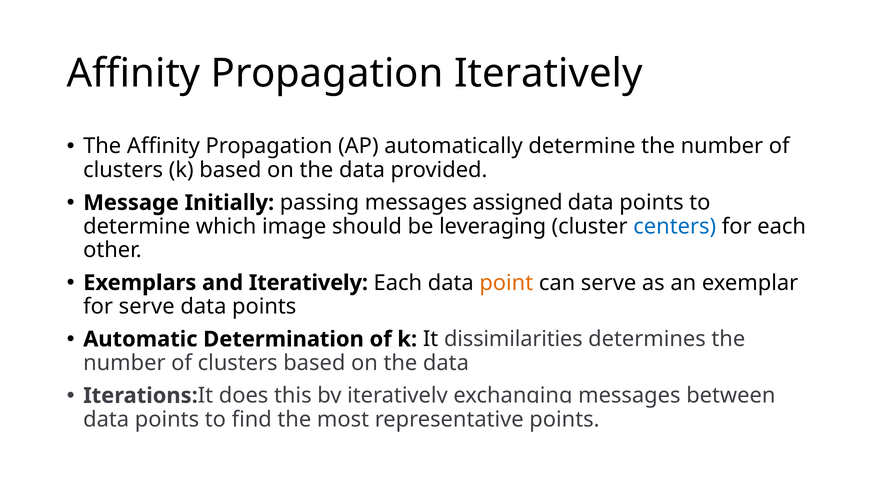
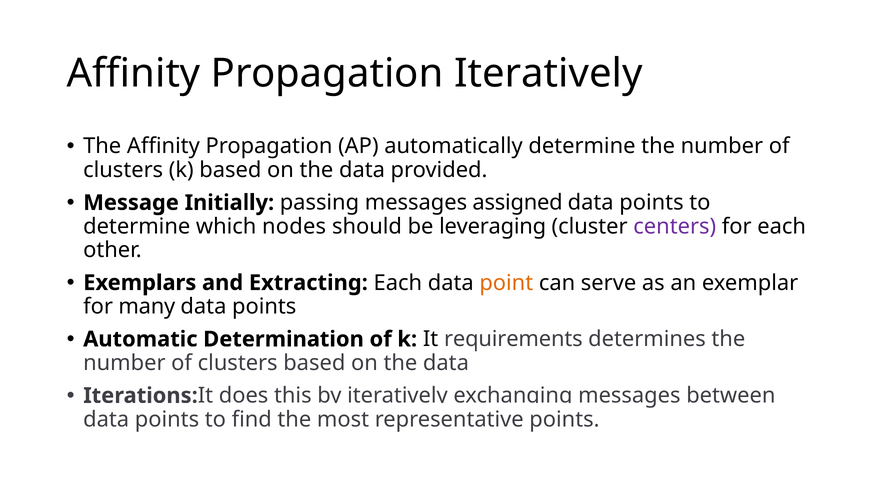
image: image -> nodes (294, 226)
centers colour: blue -> purple (675, 226)
and Iteratively: Iteratively -> Extracting (308, 283)
for serve: serve -> many (147, 306)
dissimilarities: dissimilarities -> requirements (513, 339)
